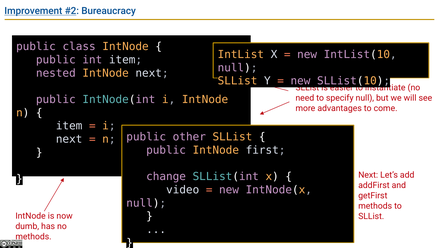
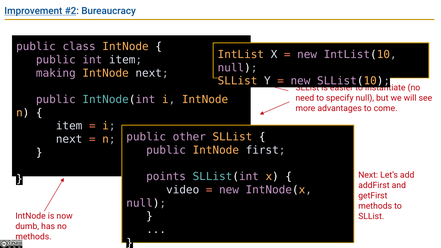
nested: nested -> making (56, 73)
change: change -> points (166, 177)
